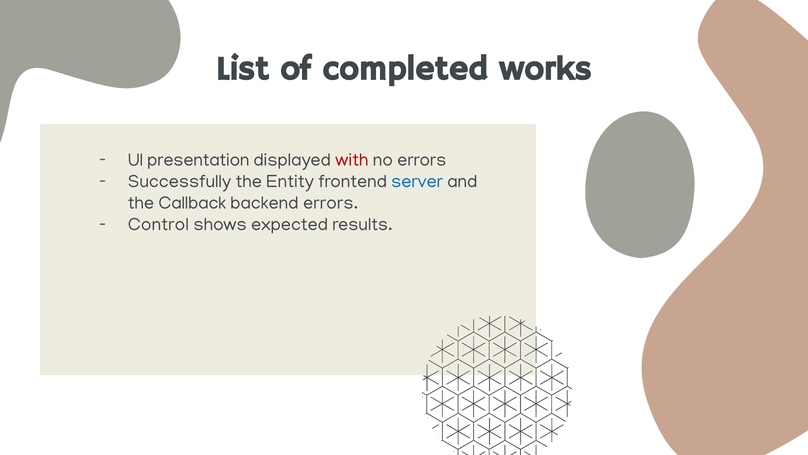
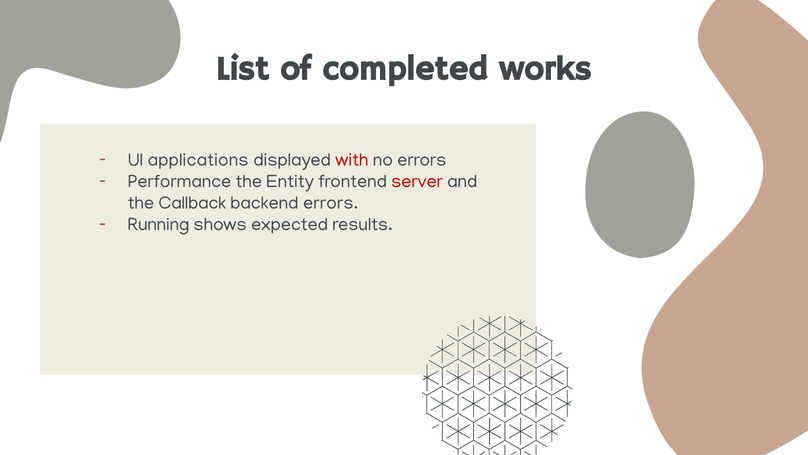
presentation: presentation -> applications (198, 160)
Successfully: Successfully -> Performance (180, 181)
server colour: blue -> red (417, 181)
Control: Control -> Running (159, 224)
